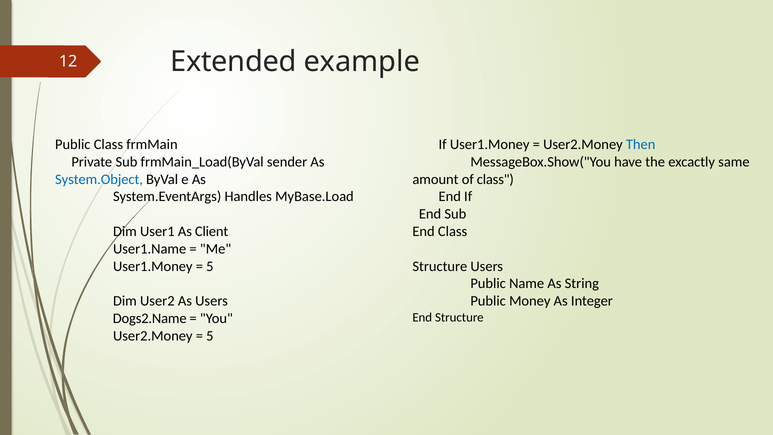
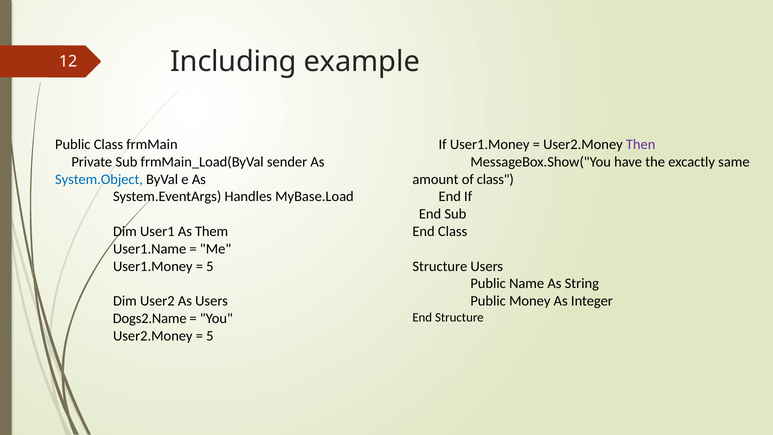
Extended: Extended -> Including (233, 62)
Then colour: blue -> purple (641, 144)
Client: Client -> Them (212, 231)
